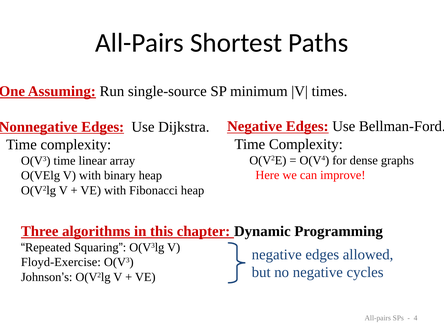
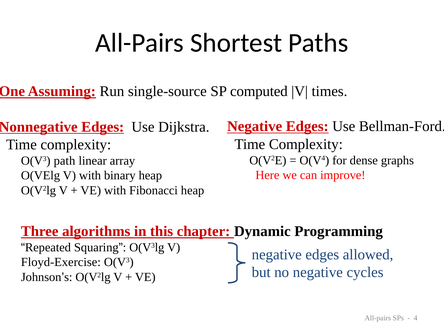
minimum: minimum -> computed (259, 91)
O(V3 time: time -> path (64, 161)
